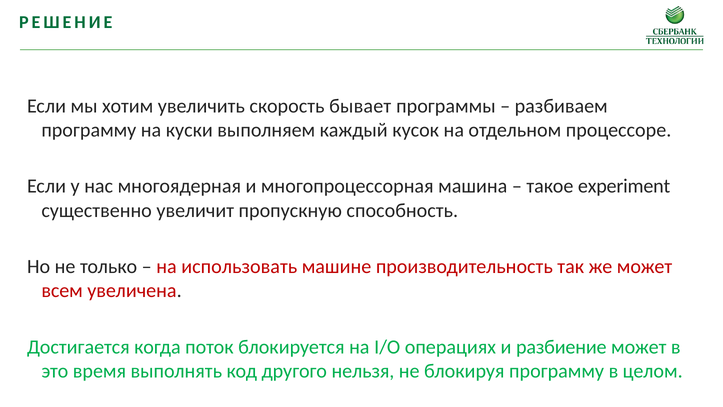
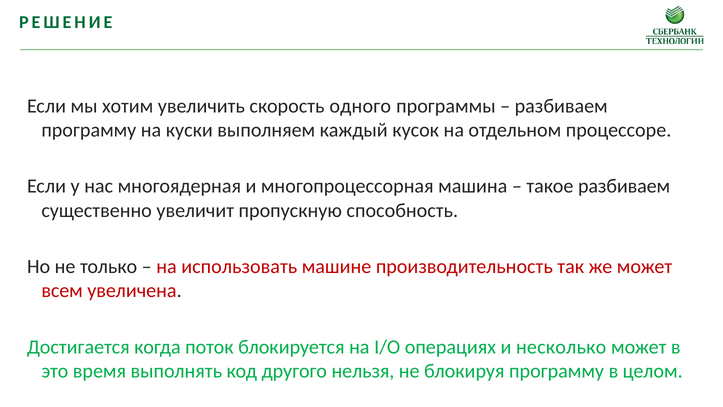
бывает: бывает -> одного (360, 106)
такое experiment: experiment -> разбиваем (624, 186)
разбиение: разбиение -> несколько (561, 347)
